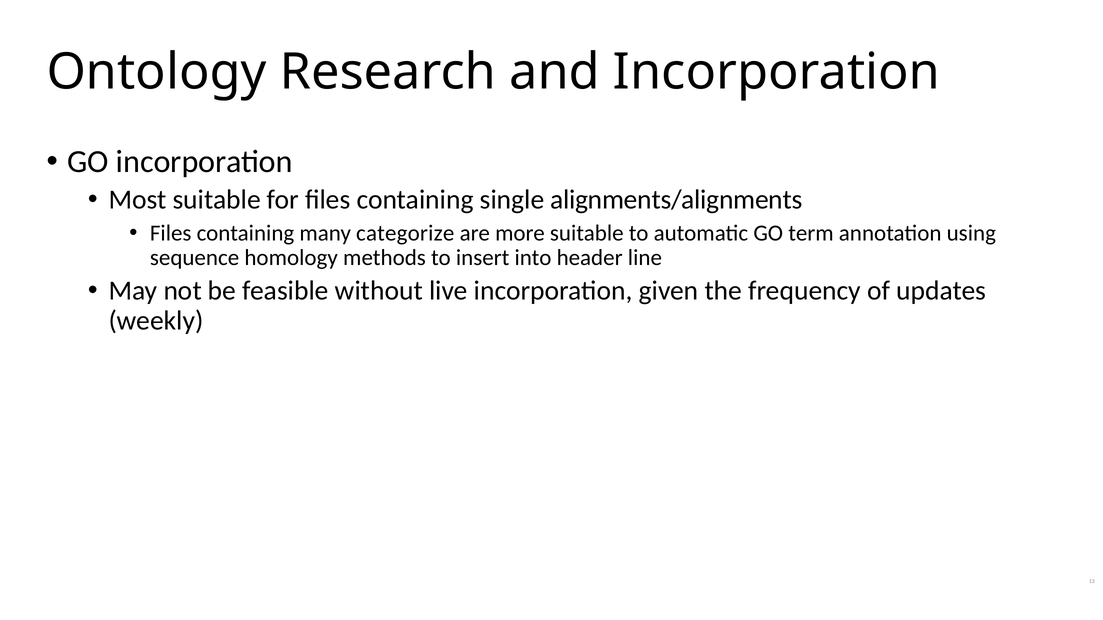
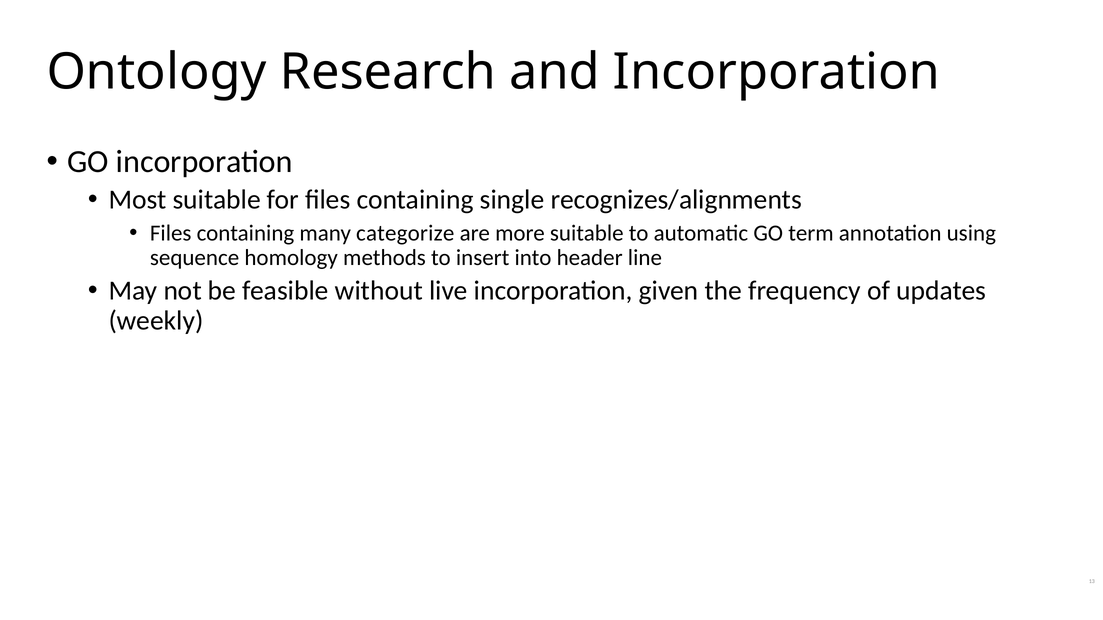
alignments/alignments: alignments/alignments -> recognizes/alignments (676, 200)
